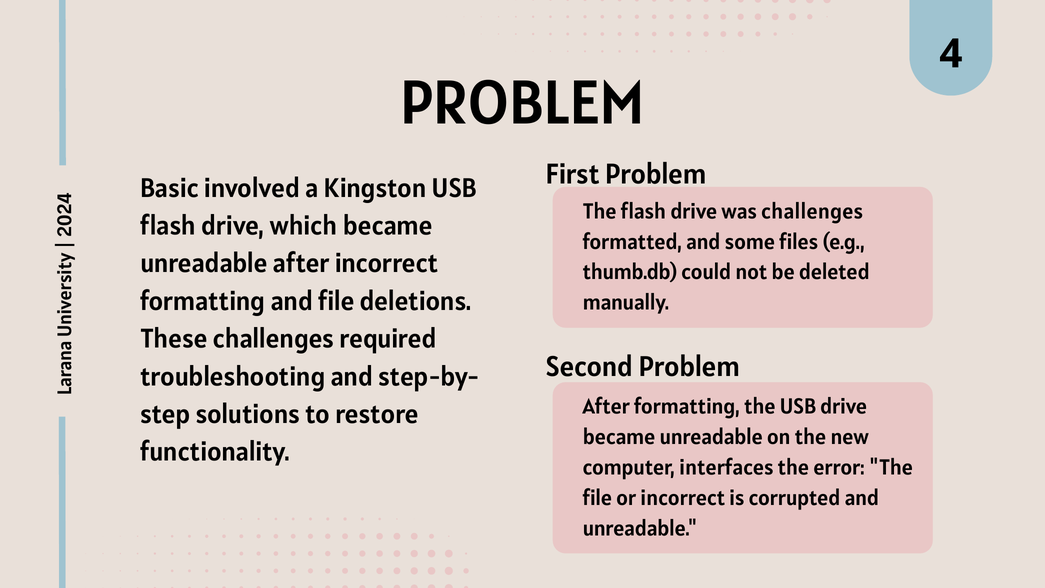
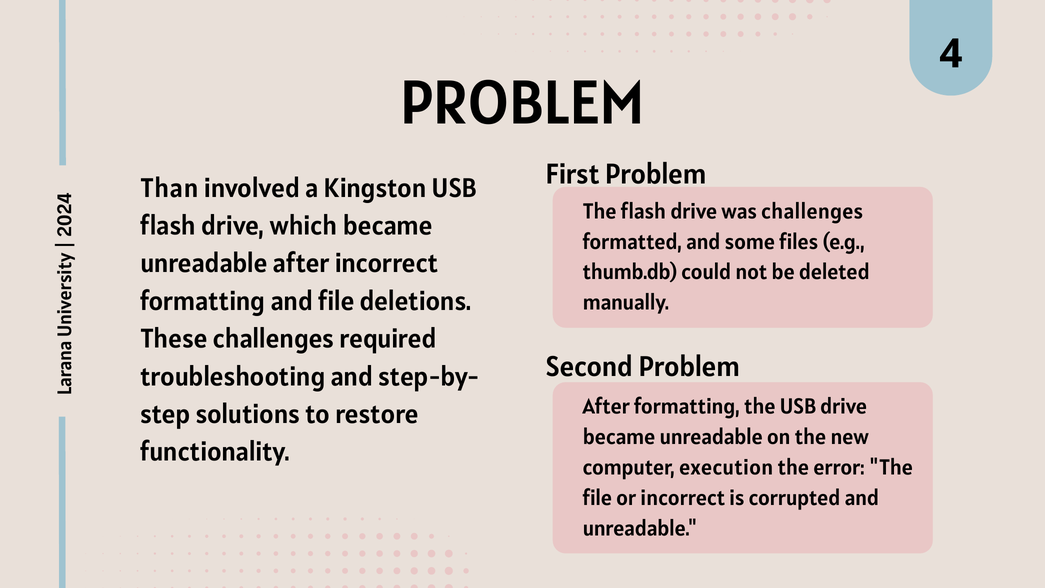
Basic: Basic -> Than (169, 188)
interfaces: interfaces -> execution (726, 467)
